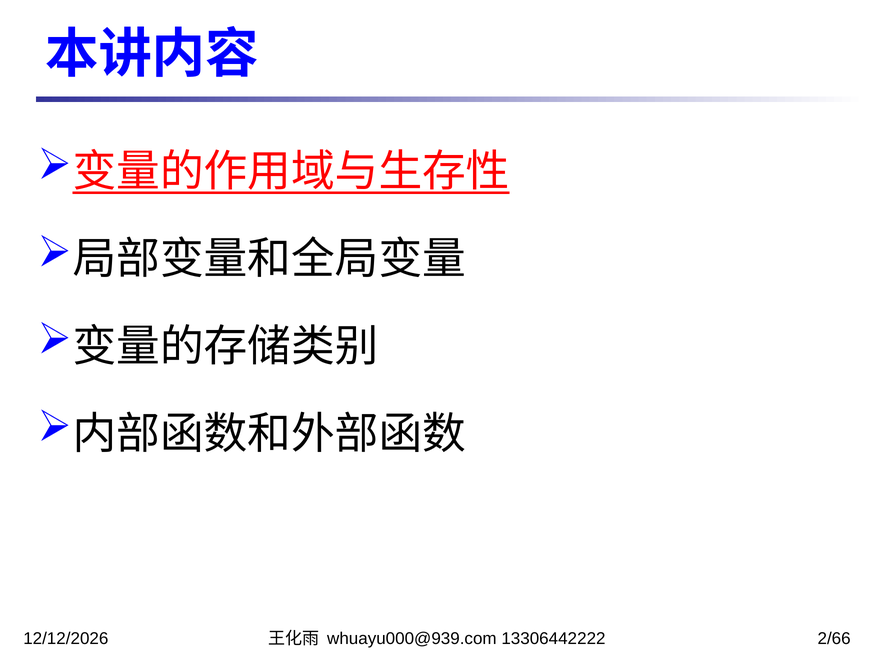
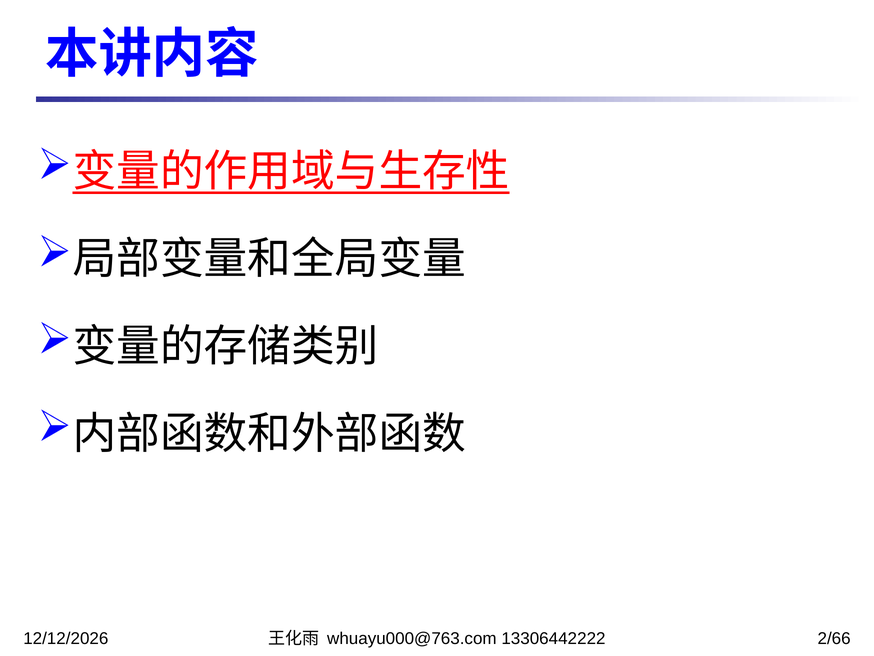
whuayu000@939.com: whuayu000@939.com -> whuayu000@763.com (412, 638)
